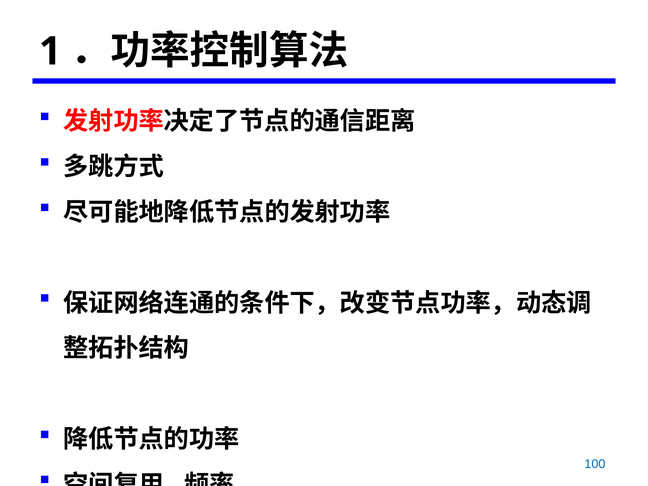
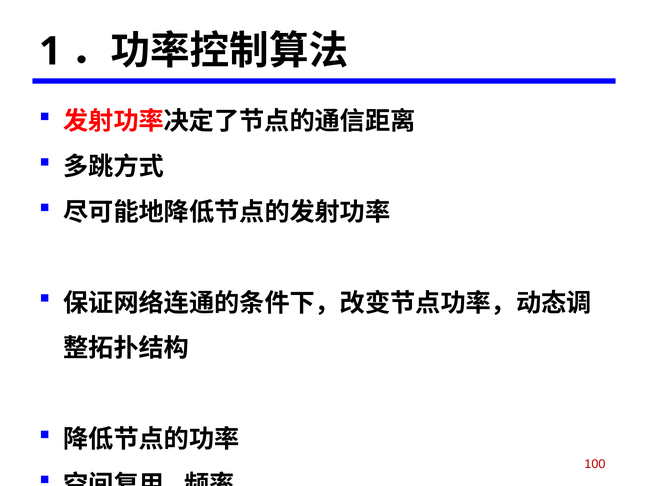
100 colour: blue -> red (595, 464)
